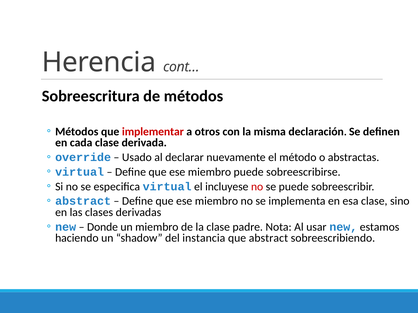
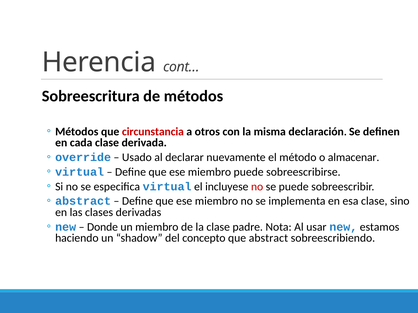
implementar: implementar -> circunstancia (153, 132)
abstractas: abstractas -> almacenar (354, 158)
instancia: instancia -> concepto (204, 238)
